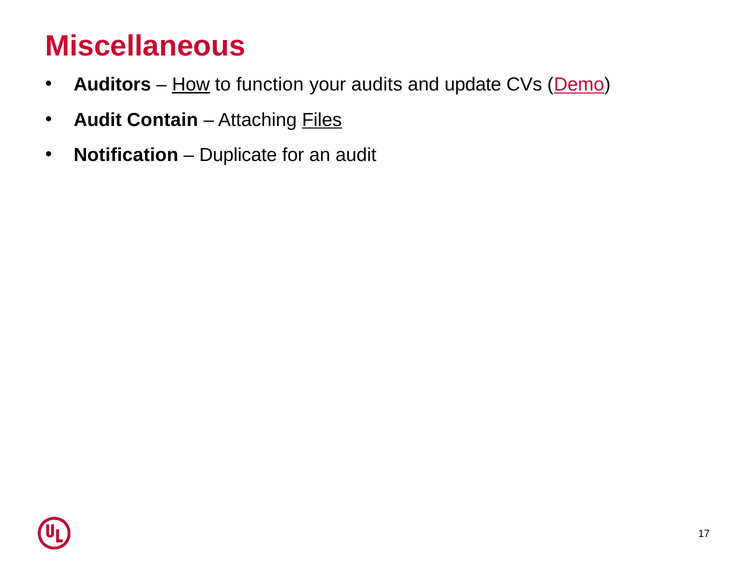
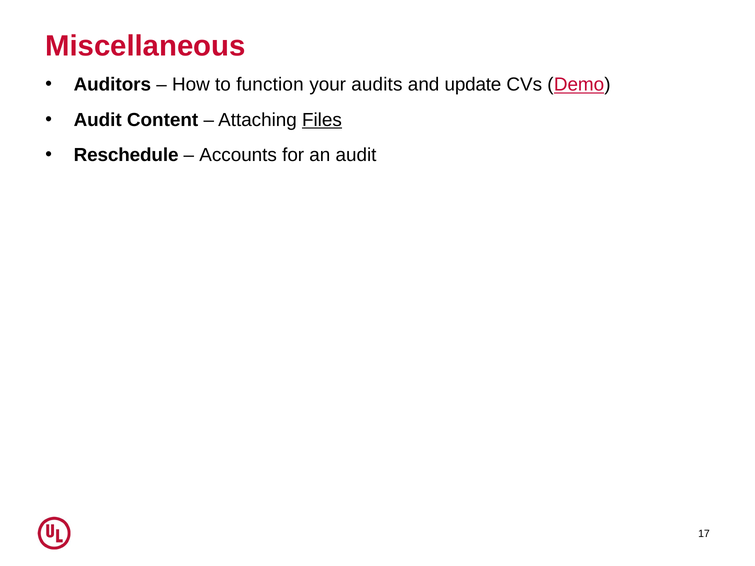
How underline: present -> none (191, 85)
Contain: Contain -> Content (163, 120)
Notification: Notification -> Reschedule (126, 155)
Duplicate: Duplicate -> Accounts (238, 155)
